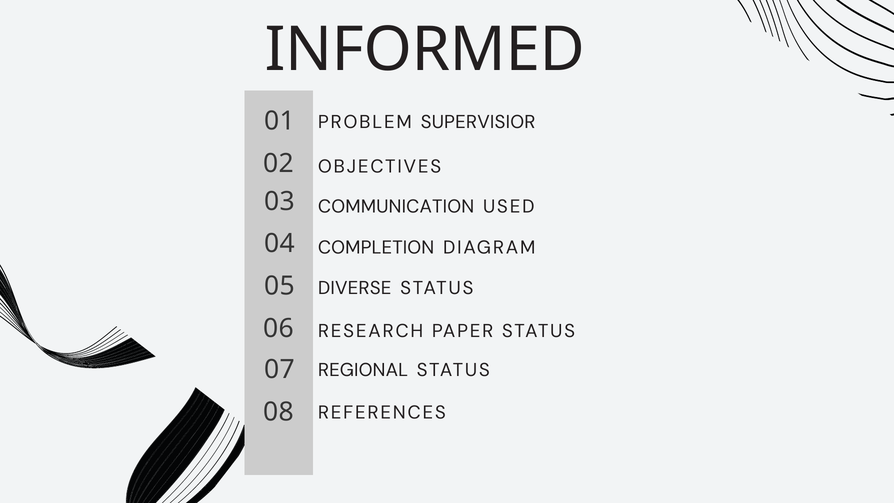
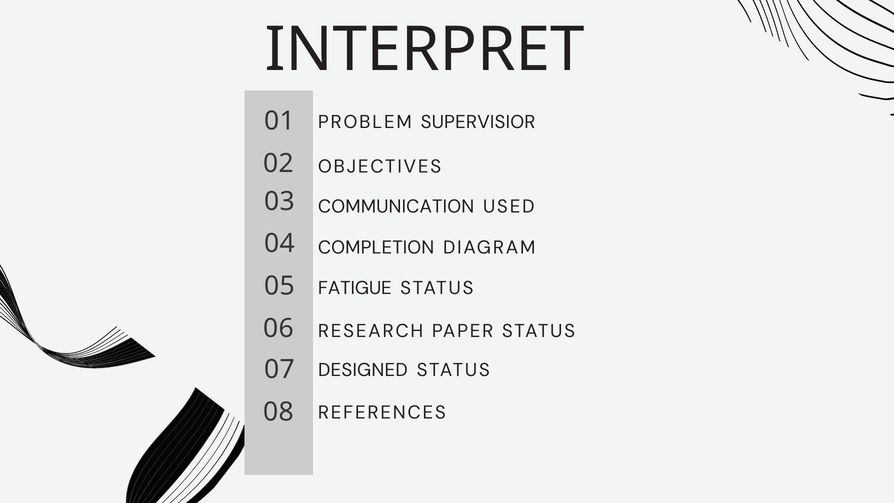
INFORMED: INFORMED -> INTERPRET (425, 50)
DIVERSE: DIVERSE -> FATIGUE (355, 288)
REGIONAL: REGIONAL -> DESIGNED (363, 370)
